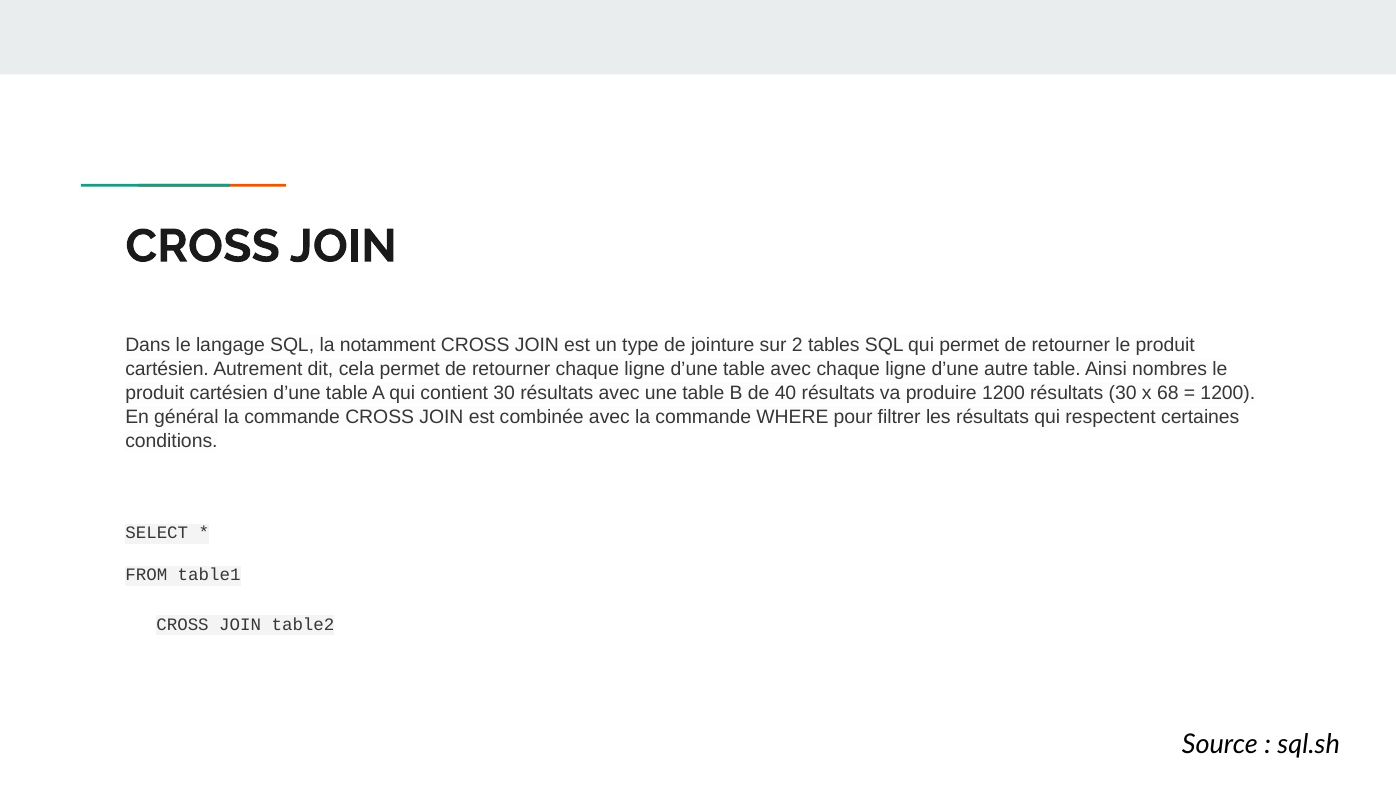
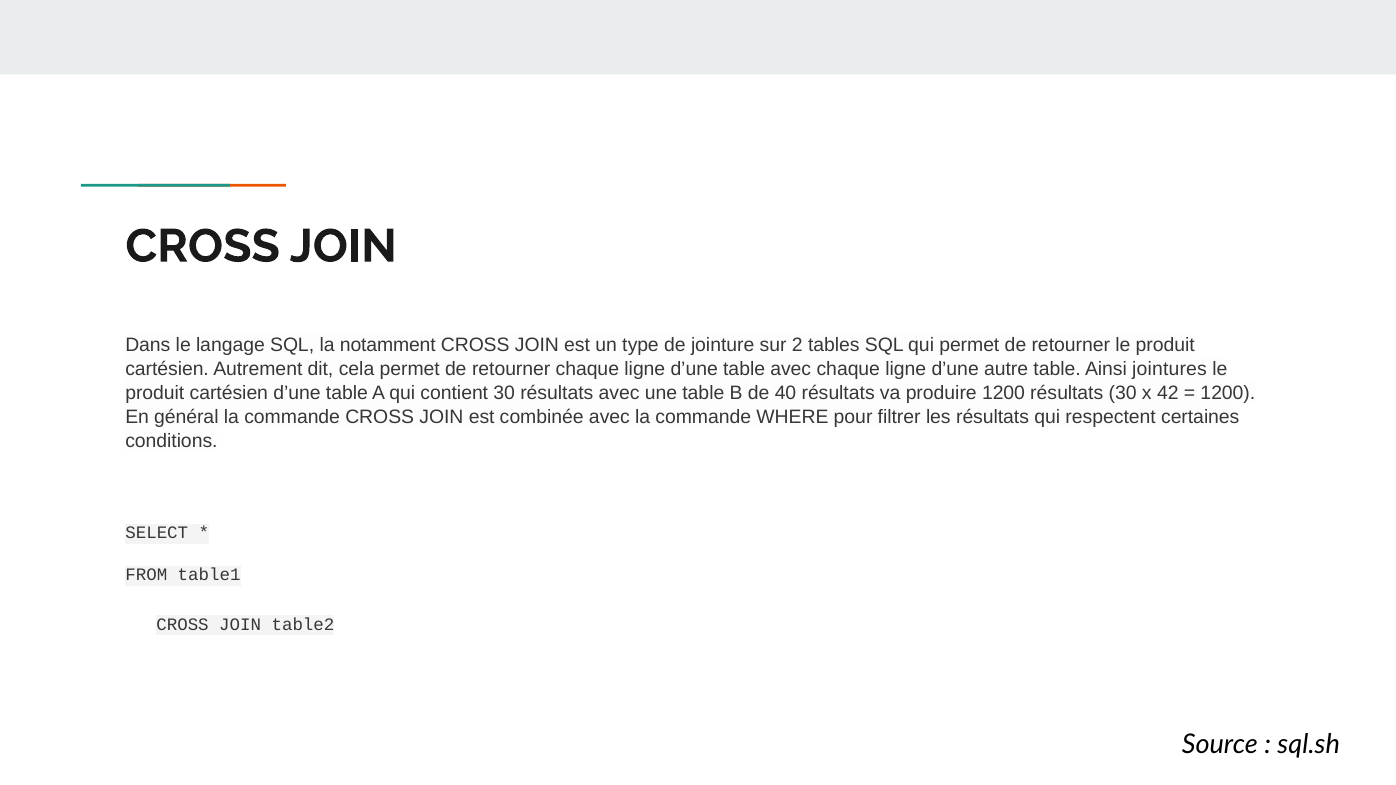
nombres: nombres -> jointures (1170, 369)
68: 68 -> 42 (1168, 393)
